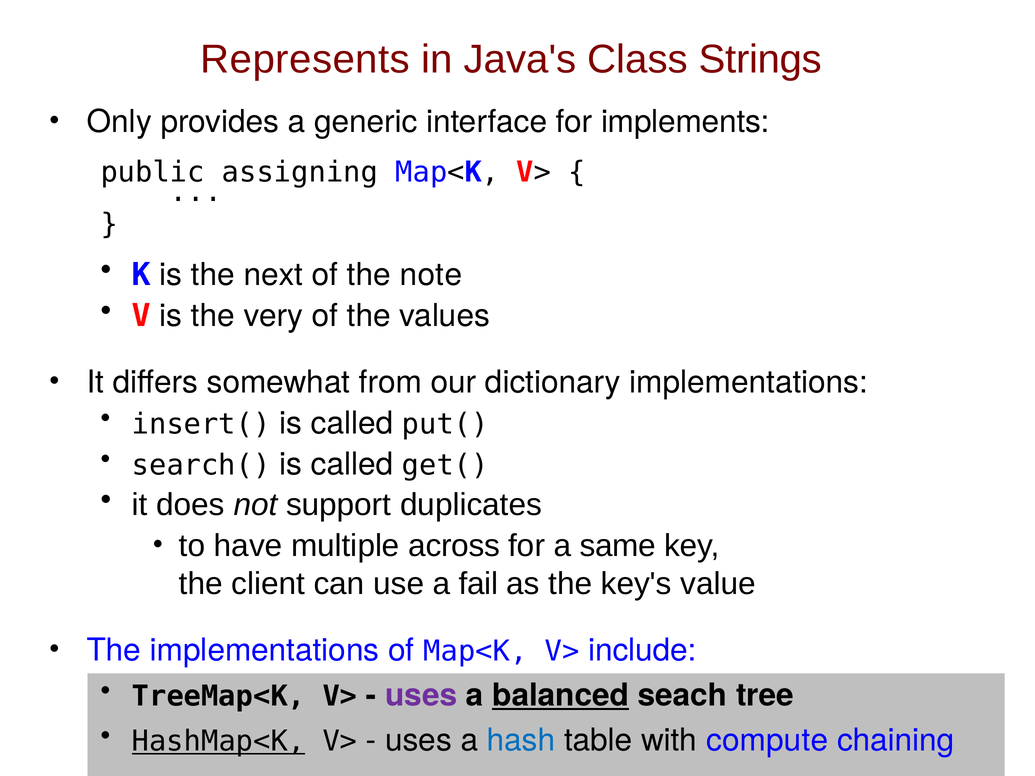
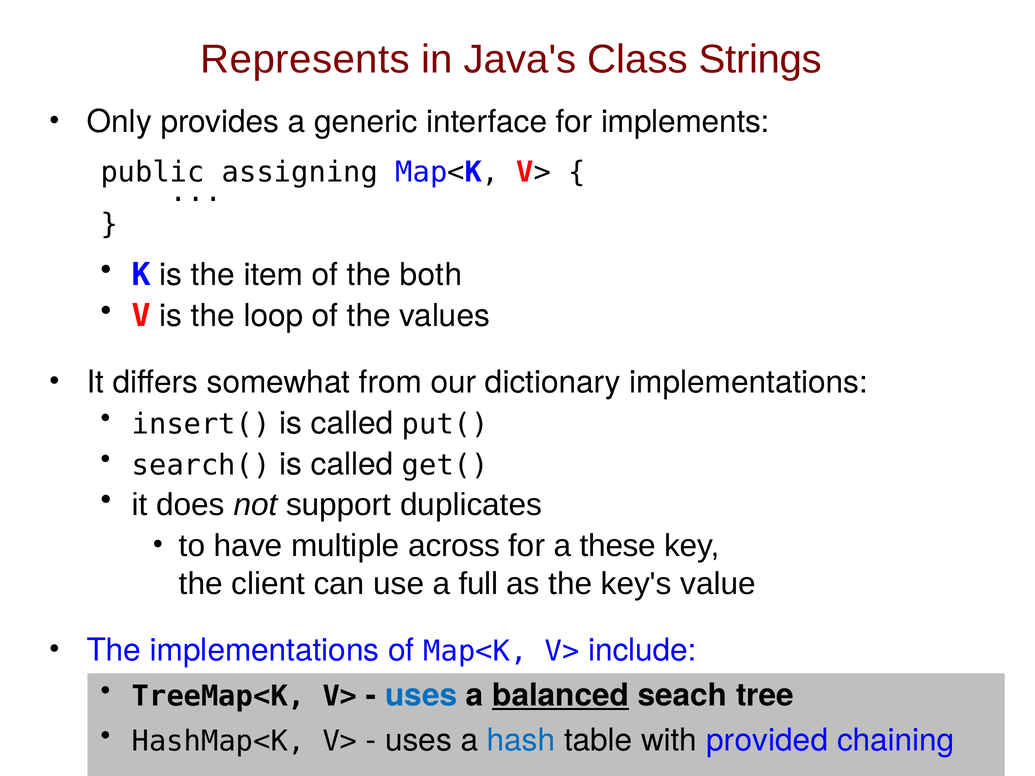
next: next -> item (273, 275)
note: note -> both (431, 275)
very: very -> loop (273, 316)
same: same -> these (618, 546)
fail: fail -> full (478, 584)
uses colour: purple -> blue (421, 696)
HashMap<K underline: present -> none (218, 742)
compute: compute -> provided (767, 741)
